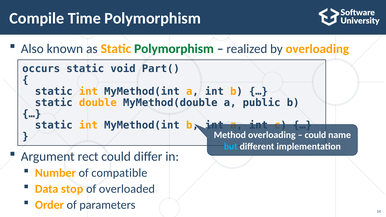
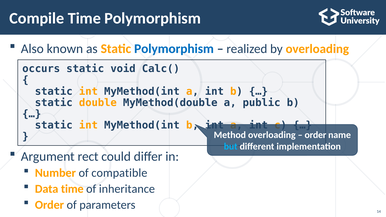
Polymorphism colour: green -> blue (174, 49)
Part(: Part( -> Calc( (161, 69)
could: could -> order (315, 135)
Data stop: stop -> time (72, 189)
overloaded: overloaded -> inheritance (127, 189)
